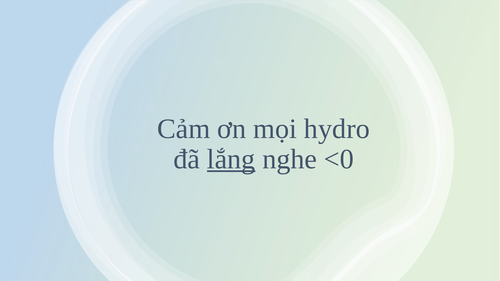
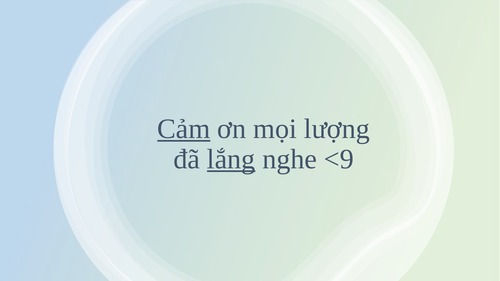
Cảm underline: none -> present (184, 129)
hydro: hydro -> lượng (337, 129)
<0: <0 -> <9 (339, 159)
